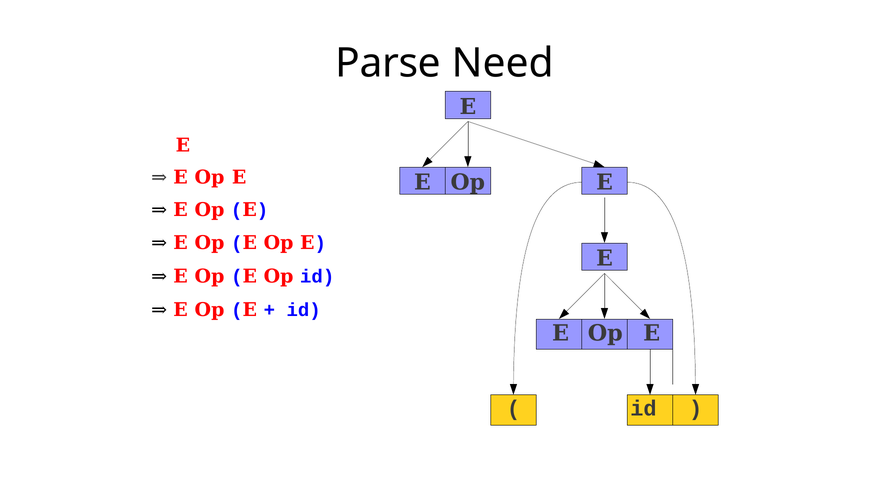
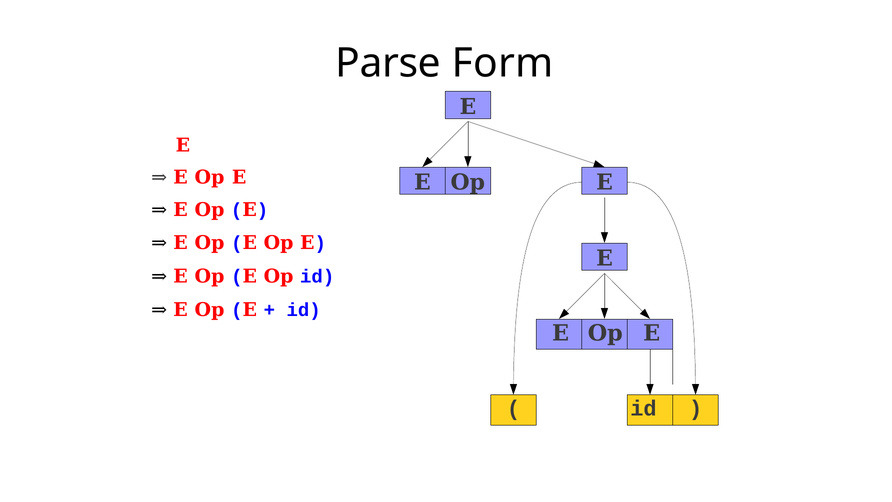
Need: Need -> Form (503, 63)
